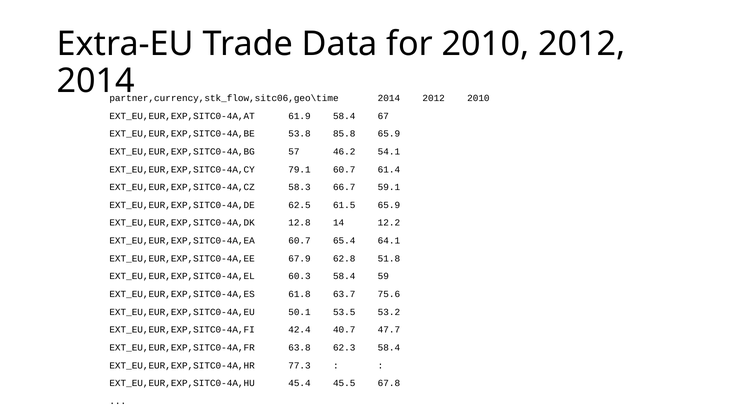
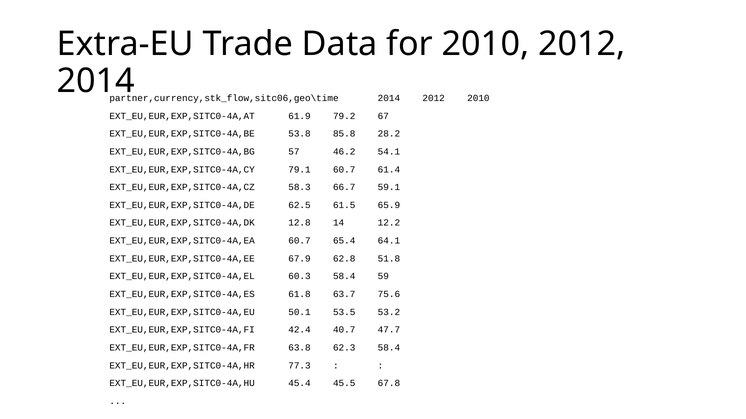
61.9 58.4: 58.4 -> 79.2 (344, 116)
85.8 65.9: 65.9 -> 28.2 (389, 134)
